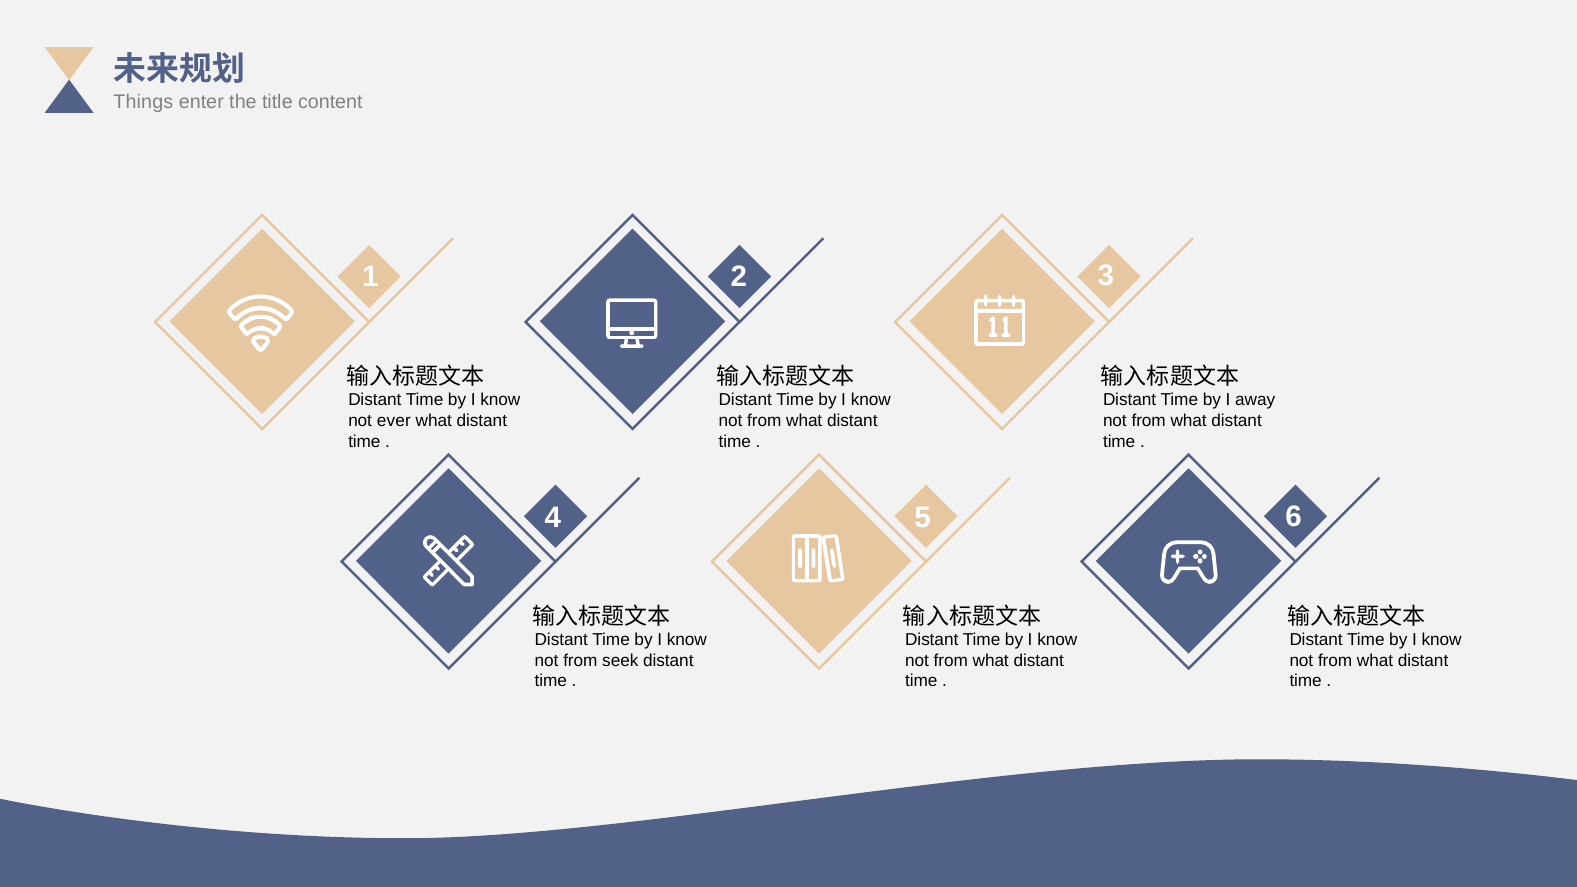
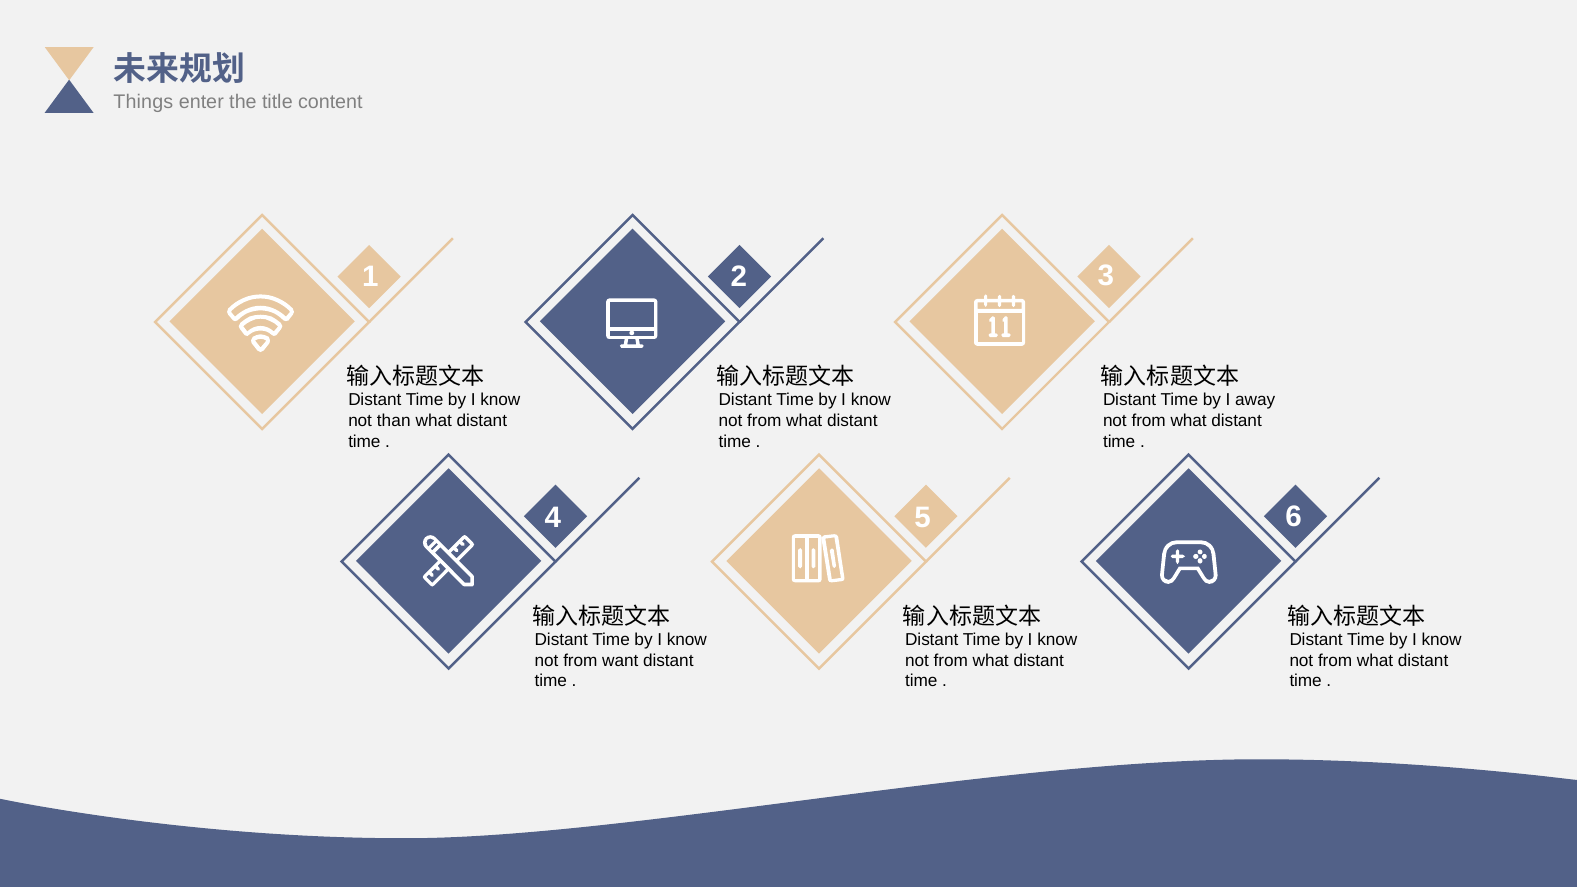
ever: ever -> than (394, 421)
seek: seek -> want (620, 661)
